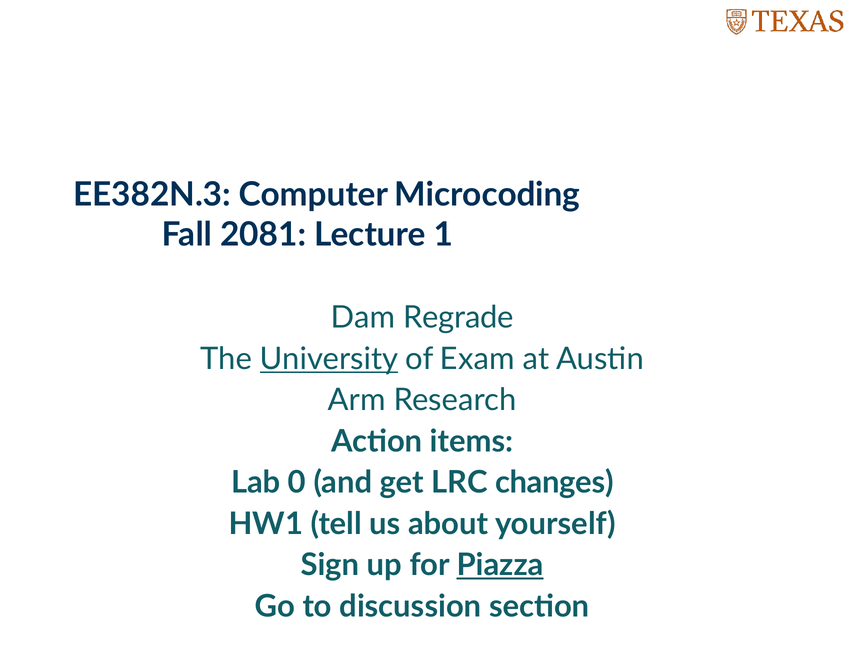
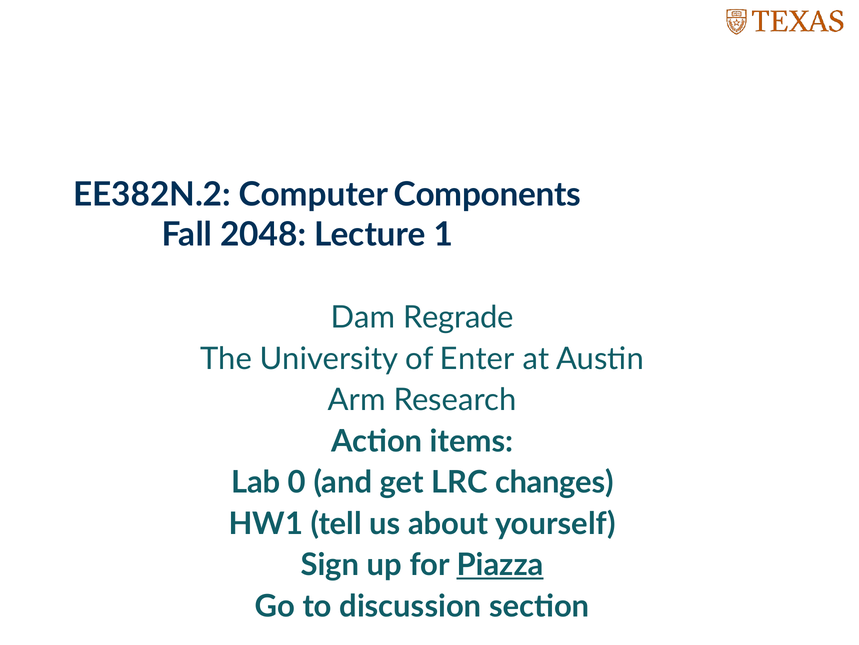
EE382N.3: EE382N.3 -> EE382N.2 (152, 195)
Microcoding: Microcoding -> Components (487, 195)
2081: 2081 -> 2048 (263, 234)
University underline: present -> none (329, 358)
Exam: Exam -> Enter (477, 358)
